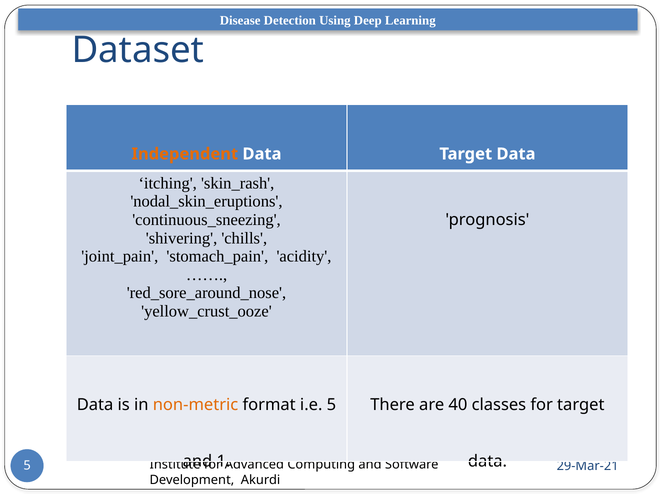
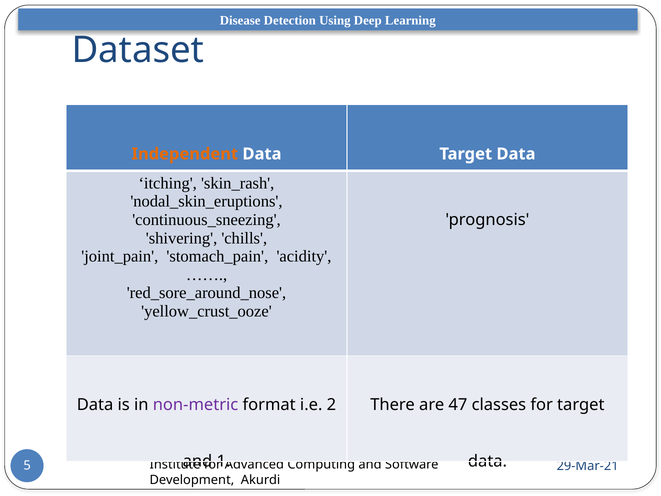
non-metric colour: orange -> purple (196, 405)
i.e 5: 5 -> 2 (331, 405)
40: 40 -> 47 (458, 405)
